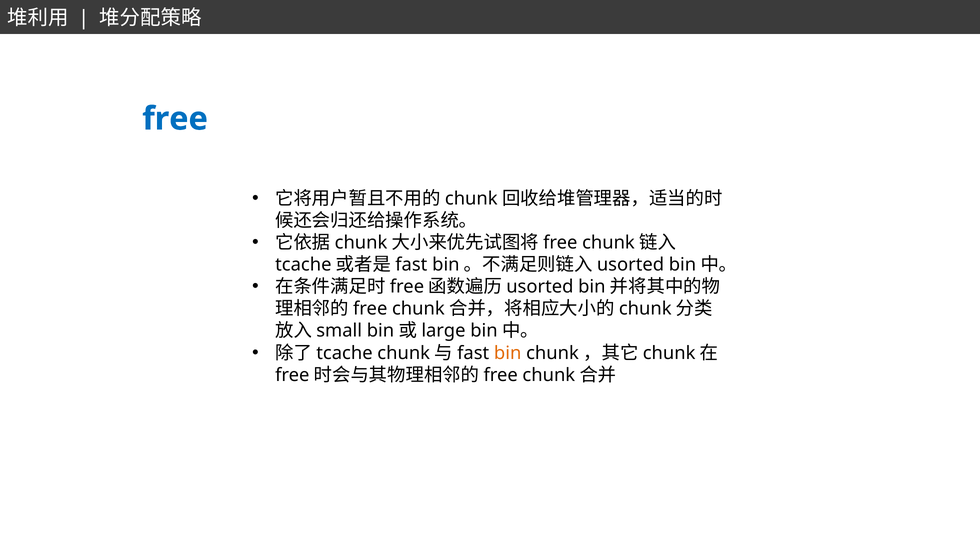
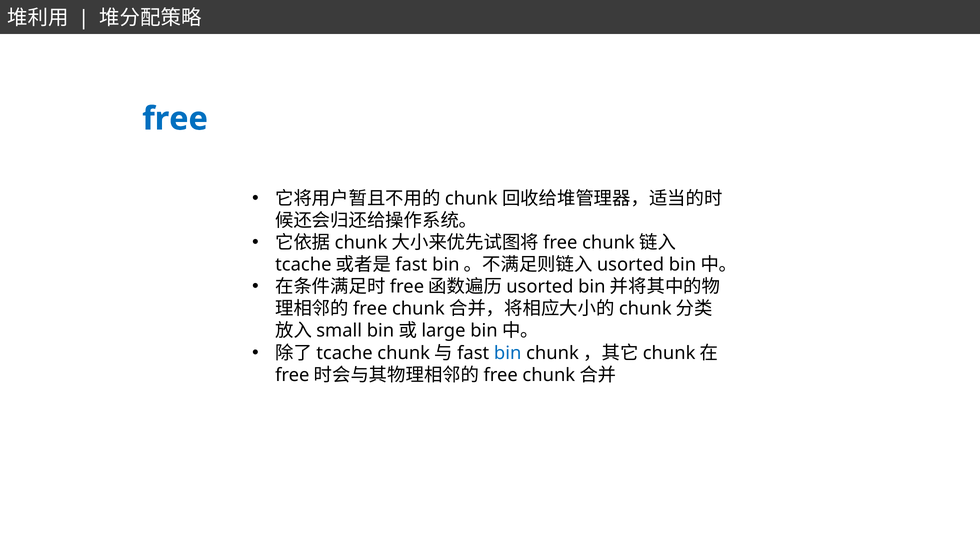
bin colour: orange -> blue (508, 353)
